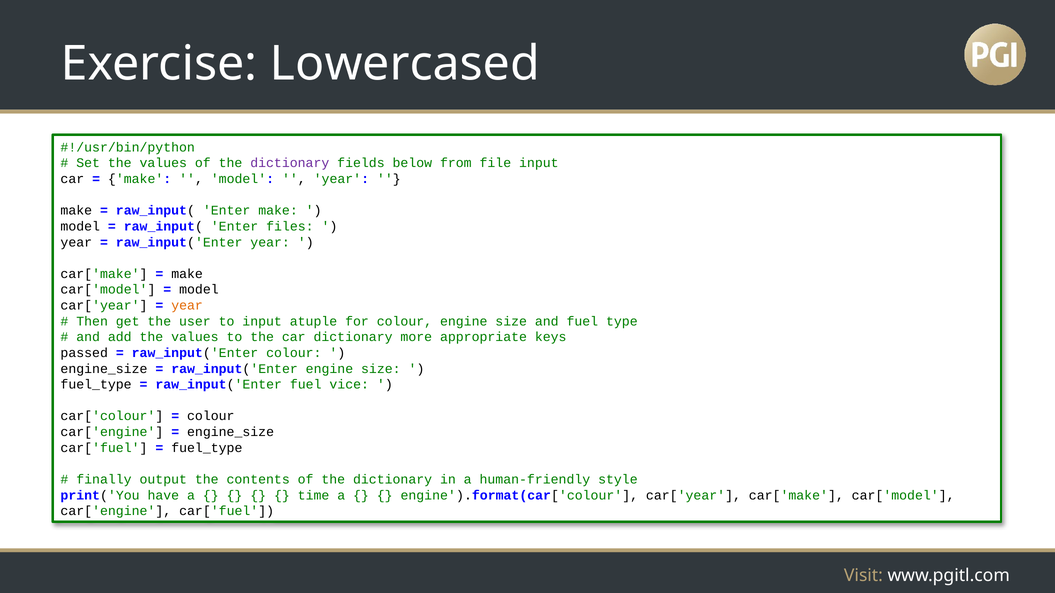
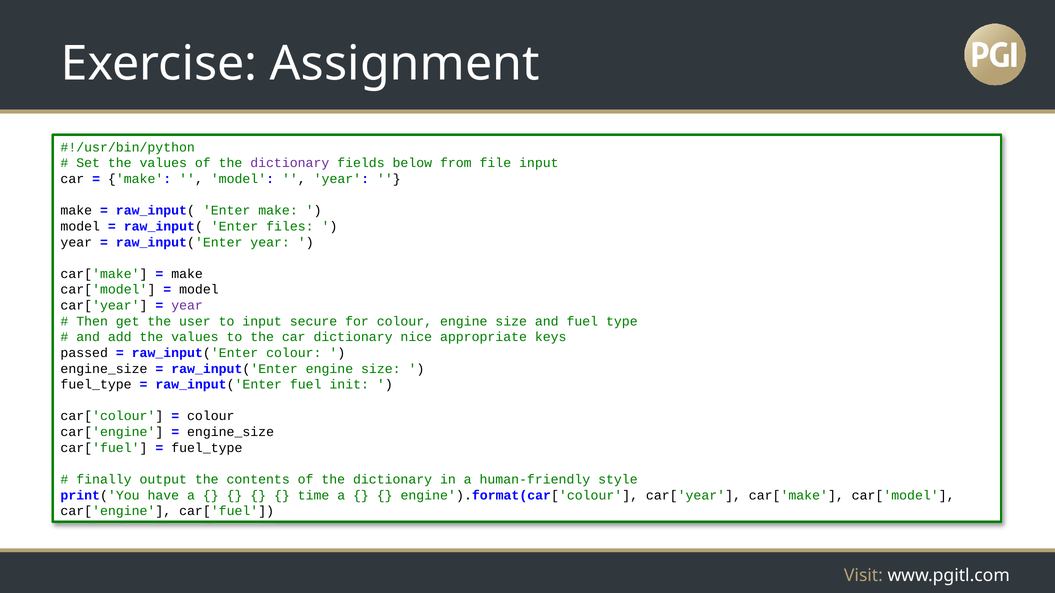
Lowercased: Lowercased -> Assignment (405, 64)
year colour: orange -> purple (187, 306)
atuple: atuple -> secure (314, 321)
more: more -> nice (416, 337)
vice: vice -> init (349, 385)
